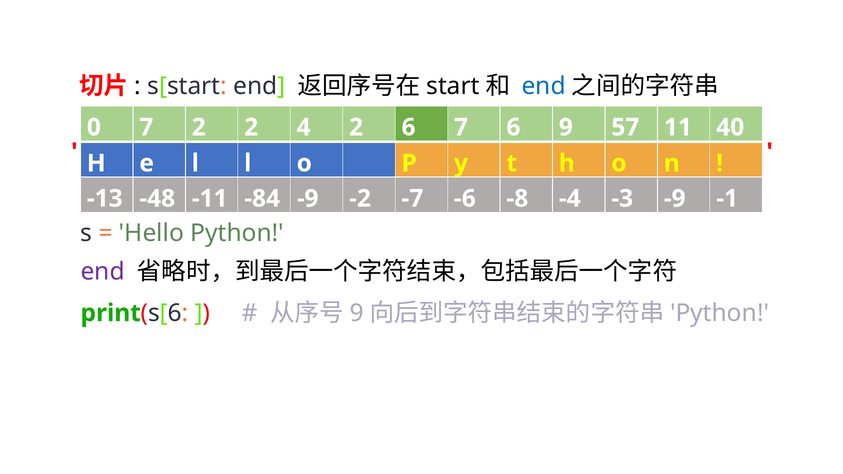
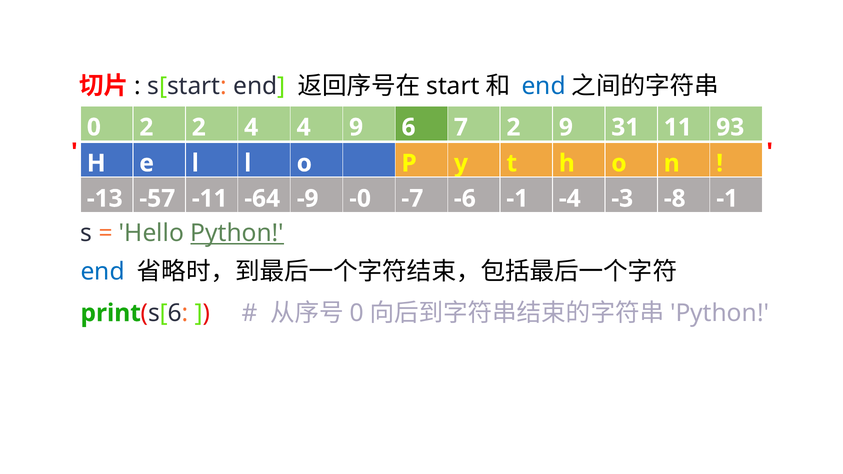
0 7: 7 -> 2 (146, 127)
2 2: 2 -> 4 (251, 127)
4 2: 2 -> 9 (356, 127)
7 6: 6 -> 2 (513, 127)
57: 57 -> 31 (625, 127)
40: 40 -> 93 (730, 127)
-48: -48 -> -57 (157, 199)
-84: -84 -> -64 (262, 199)
-2: -2 -> -0 (360, 199)
-6 -8: -8 -> -1 (517, 199)
-3 -9: -9 -> -8 (675, 199)
Python underline: none -> present (237, 233)
end colour: purple -> blue (103, 272)
9: 9 -> 0 (357, 313)
